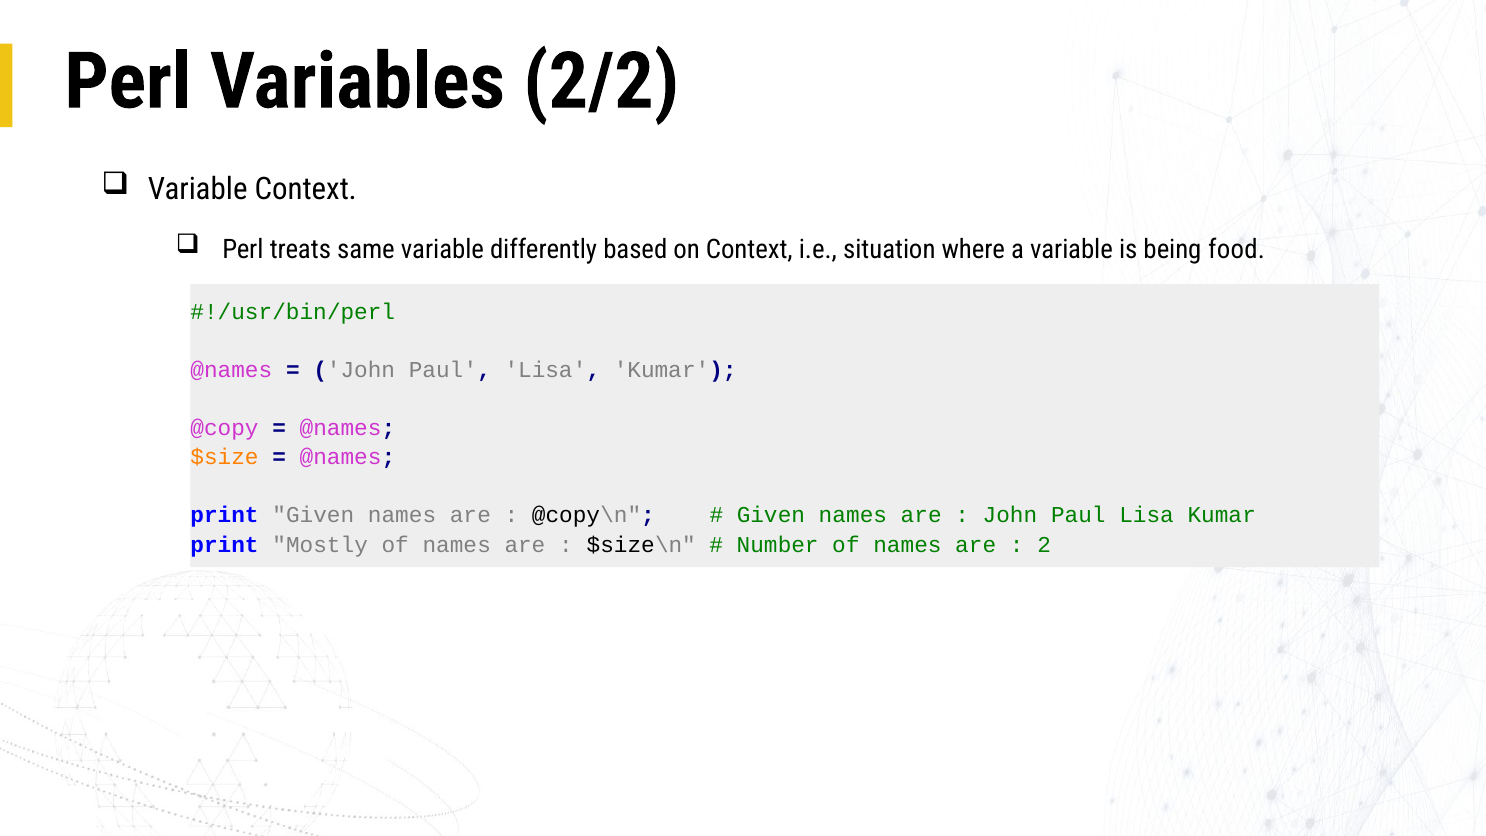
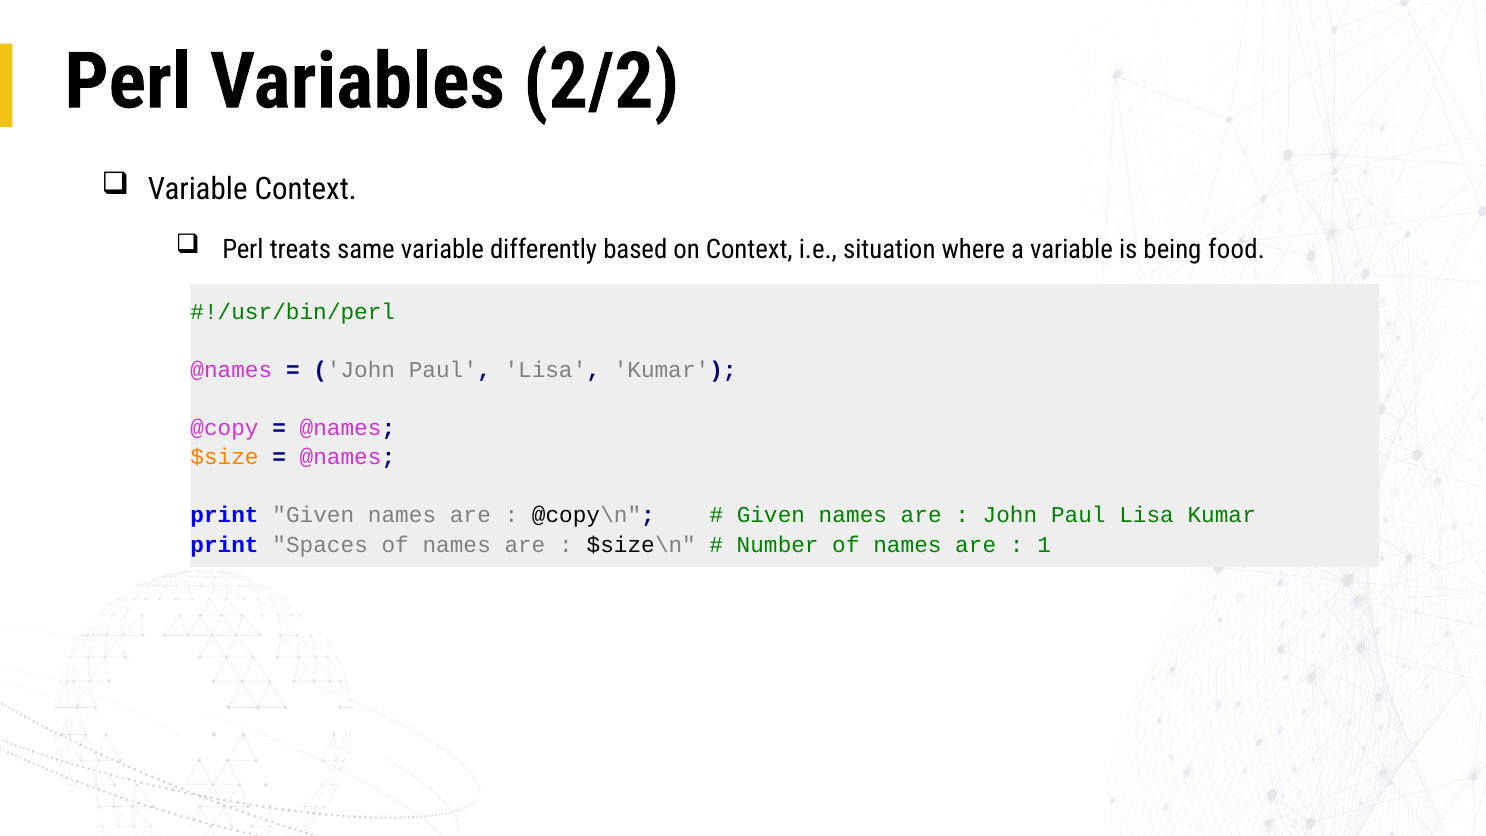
Mostly: Mostly -> Spaces (320, 545)
2: 2 -> 1 (1044, 545)
